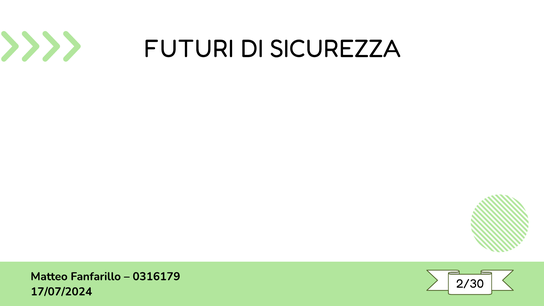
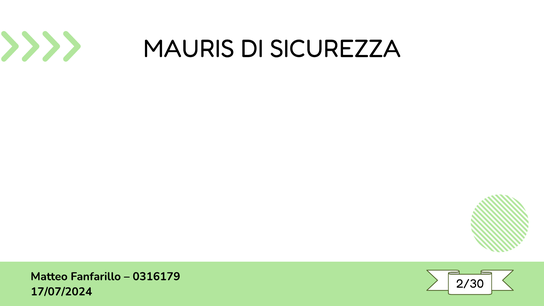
FUTURI: FUTURI -> MAURIS (189, 49)
